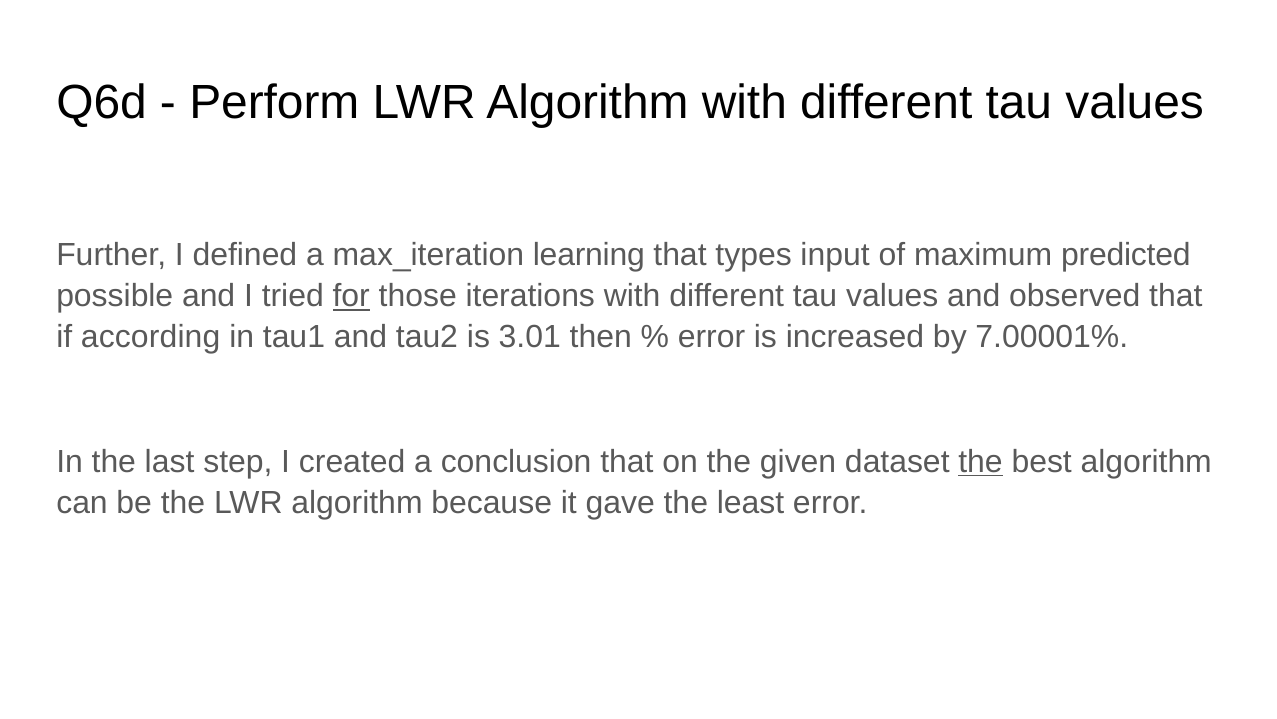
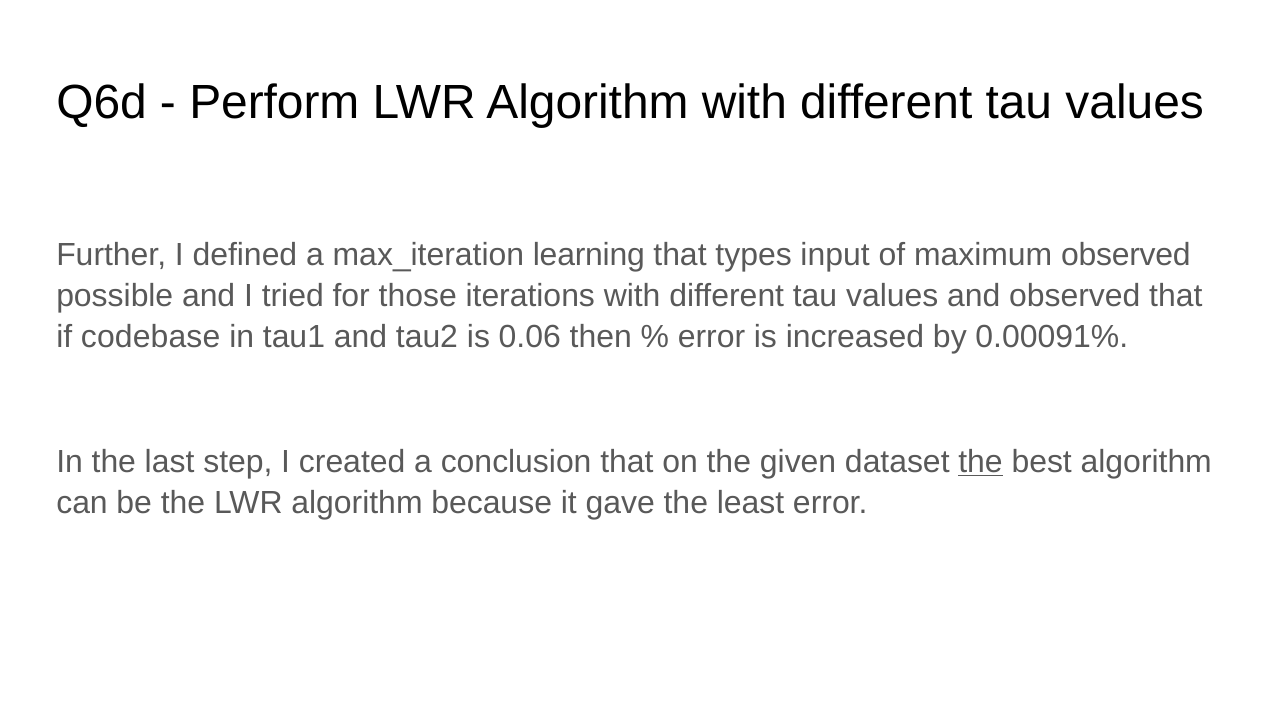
maximum predicted: predicted -> observed (1126, 254)
for underline: present -> none (351, 296)
according: according -> codebase (151, 337)
3.01: 3.01 -> 0.06 (530, 337)
7.00001%: 7.00001% -> 0.00091% (1052, 337)
